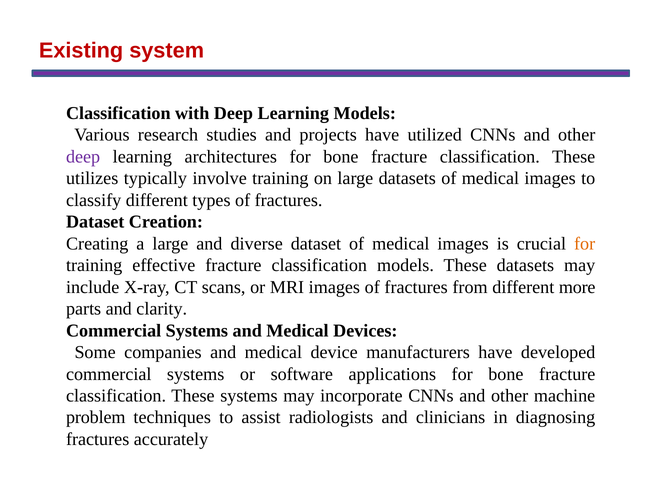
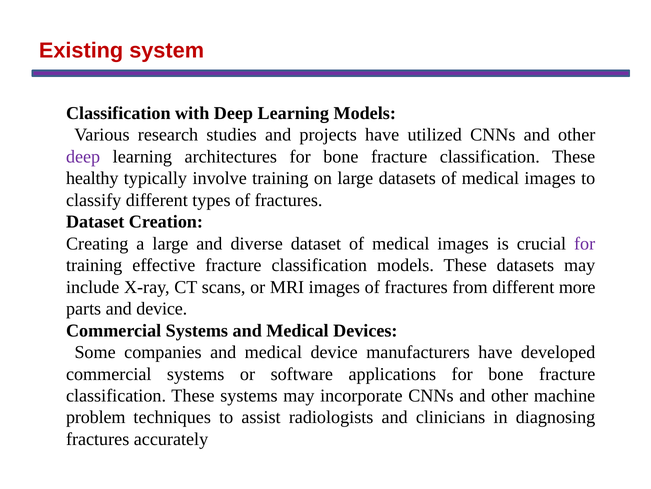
utilizes: utilizes -> healthy (92, 178)
for colour: orange -> purple (585, 243)
and clarity: clarity -> device (162, 308)
